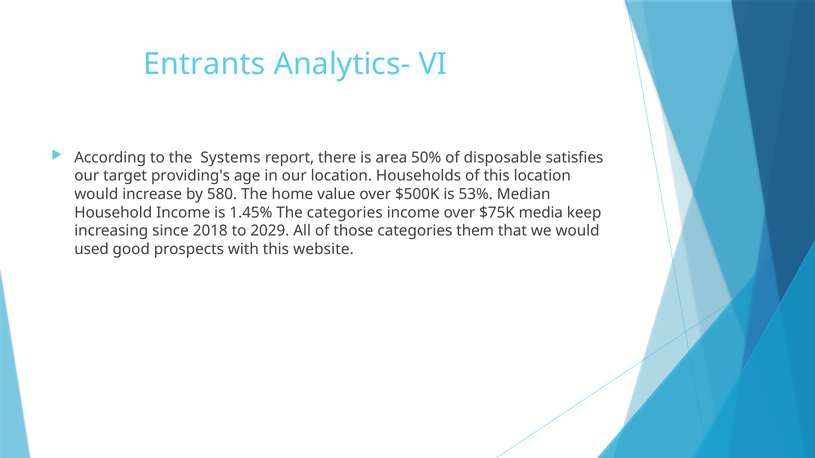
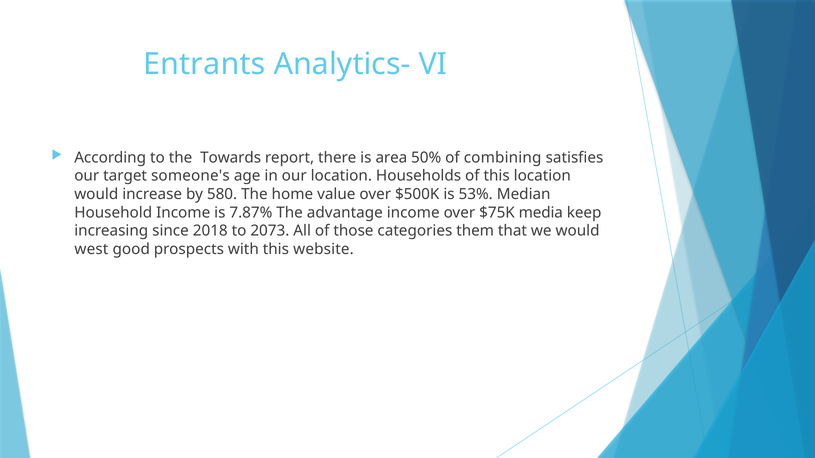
Systems: Systems -> Towards (231, 158)
disposable: disposable -> combining (503, 158)
providing's: providing's -> someone's (190, 176)
1.45%: 1.45% -> 7.87% (251, 213)
The categories: categories -> advantage (345, 213)
2029: 2029 -> 2073 (270, 231)
used: used -> west (91, 249)
